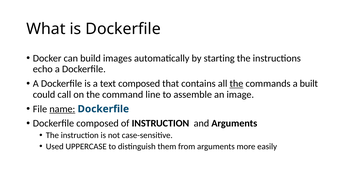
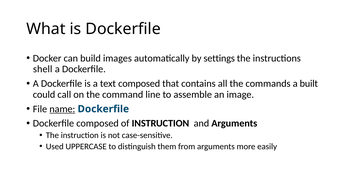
starting: starting -> settings (219, 58)
echo: echo -> shell (43, 69)
the underline: present -> none (236, 84)
